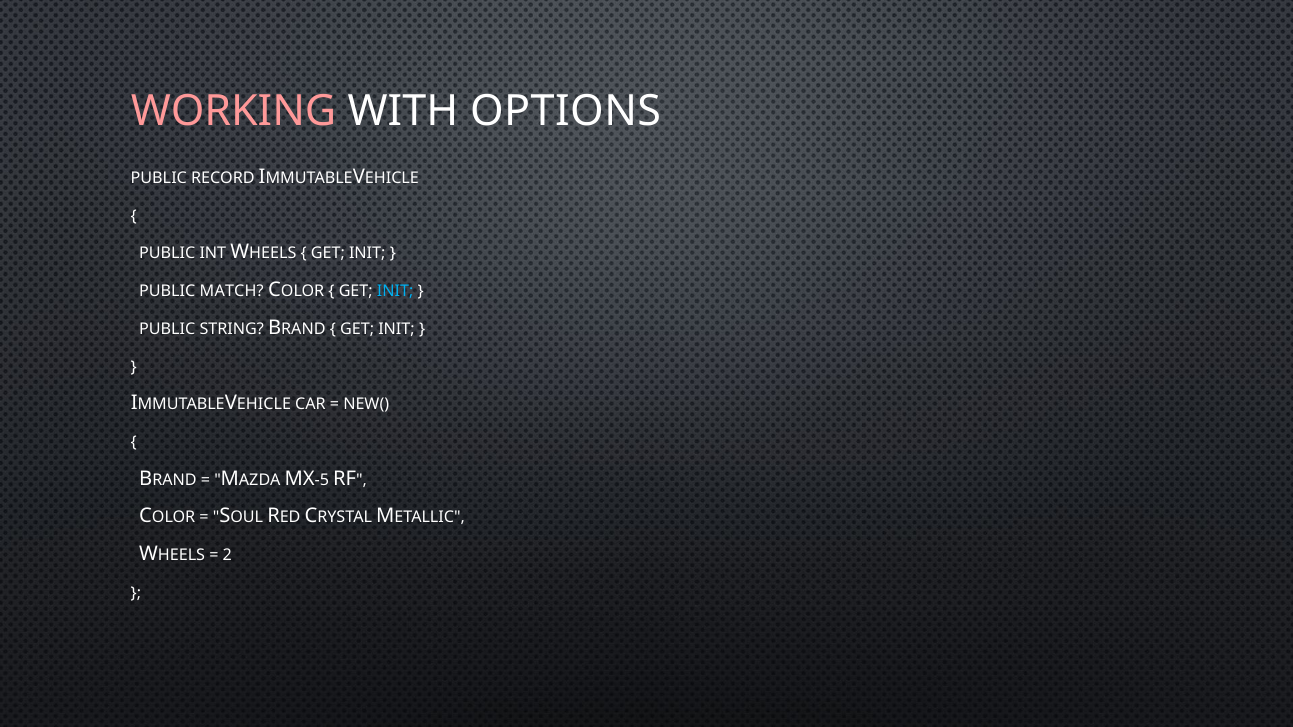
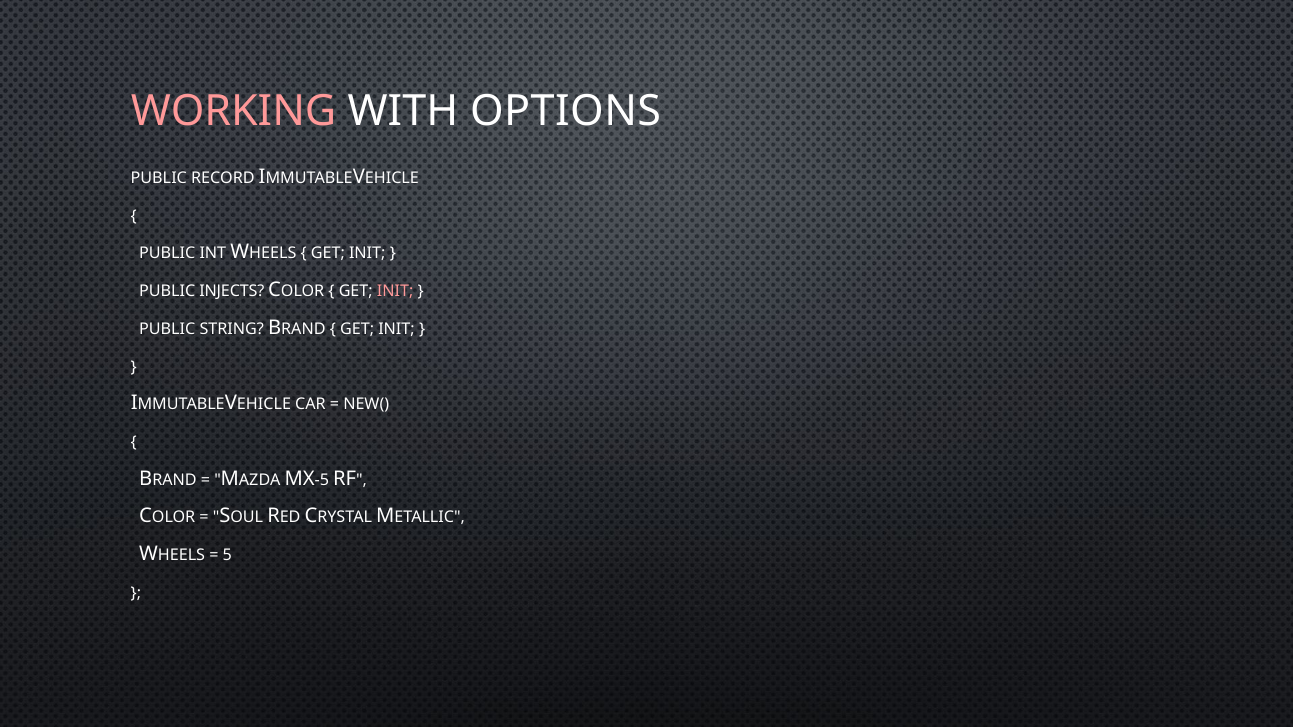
MATCH: MATCH -> INJECTS (232, 291)
INIT colour: light blue -> pink (395, 291)
2: 2 -> 5 (227, 555)
